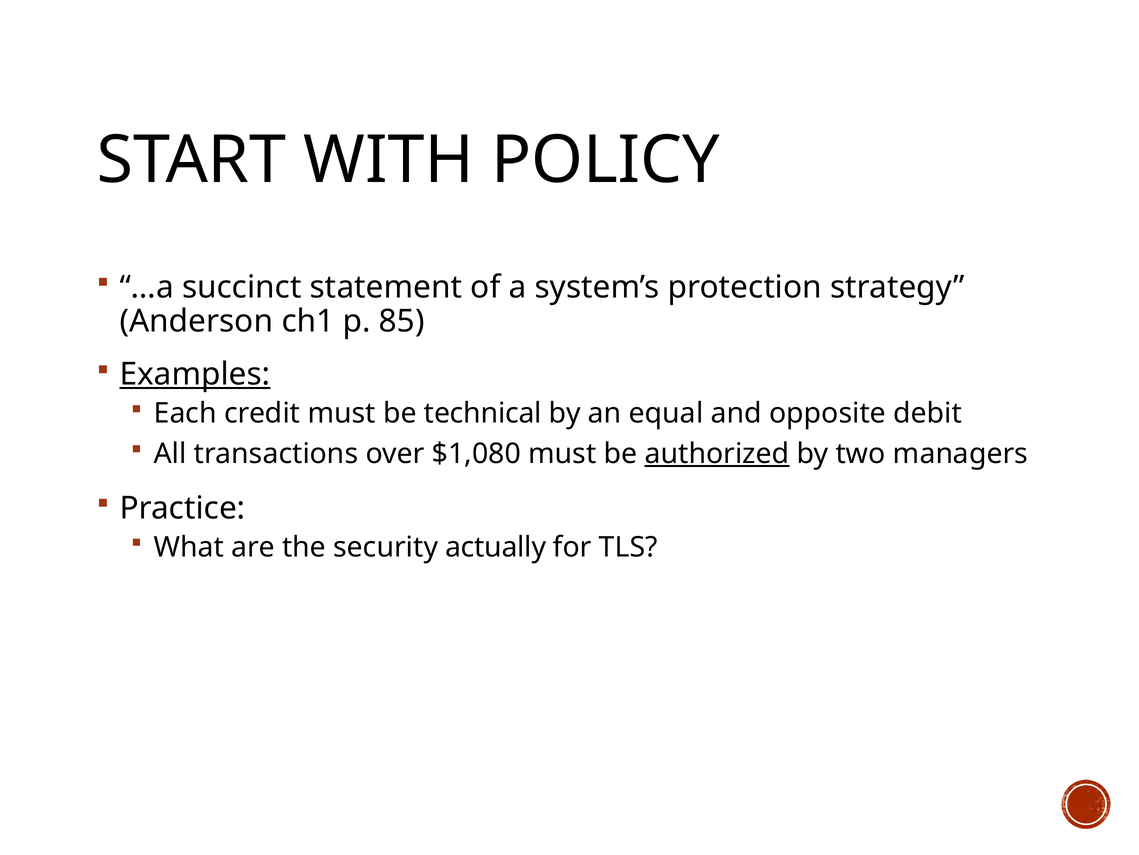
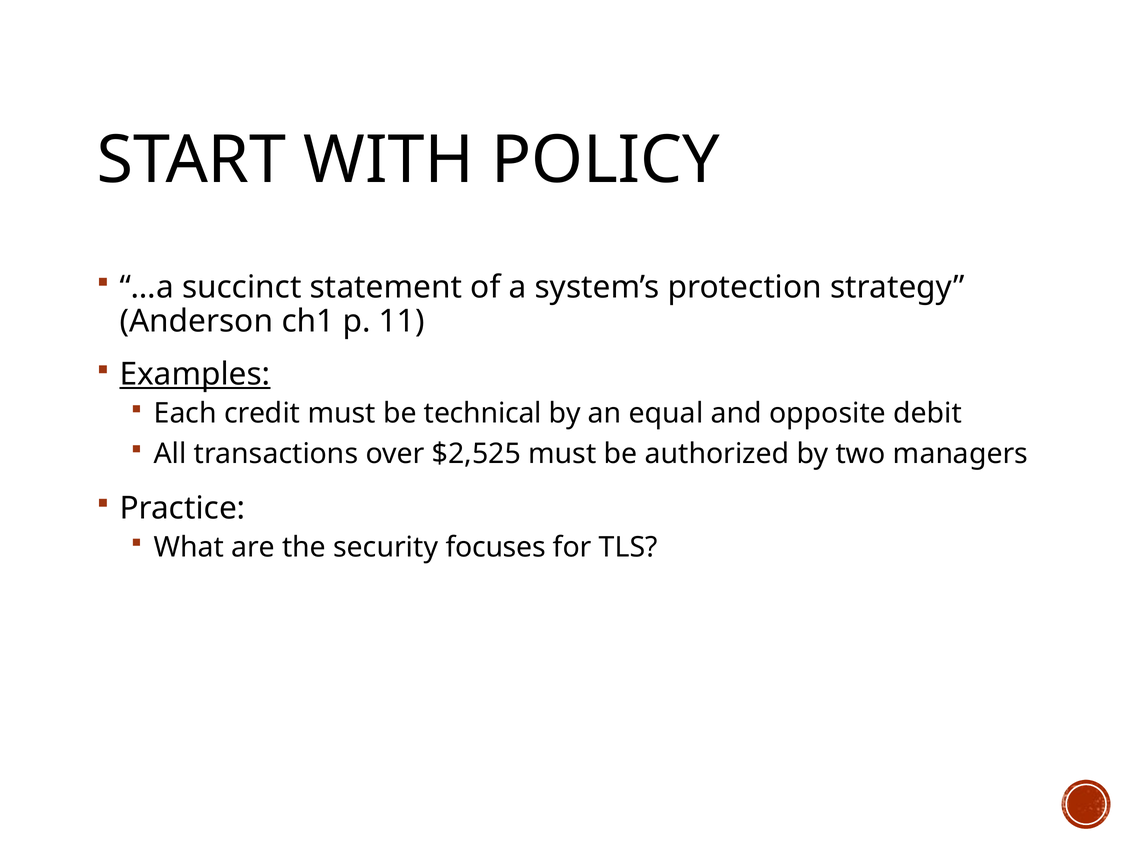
85: 85 -> 11 (402, 321)
$1,080: $1,080 -> $2,525 (476, 453)
authorized underline: present -> none (717, 453)
actually: actually -> focuses (496, 547)
